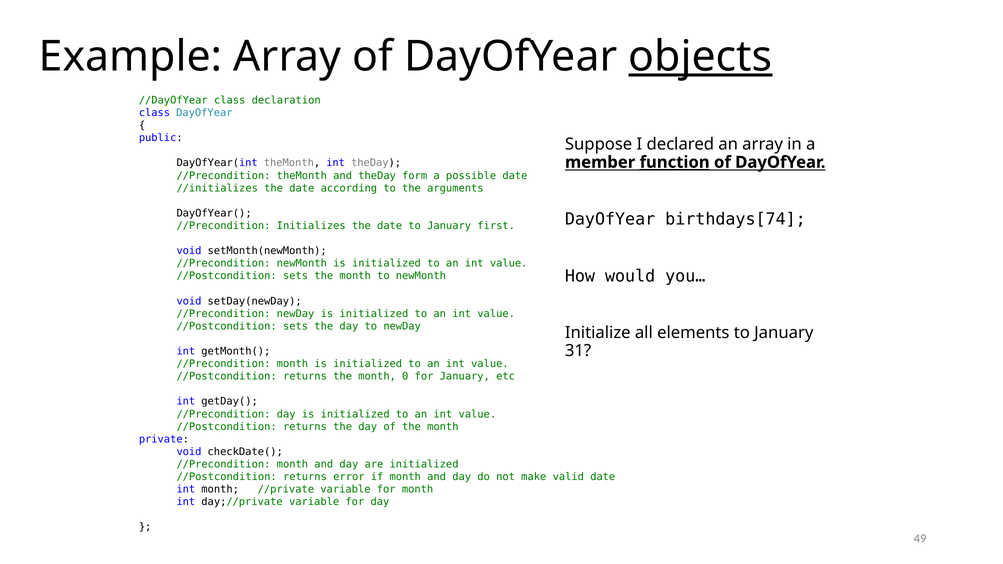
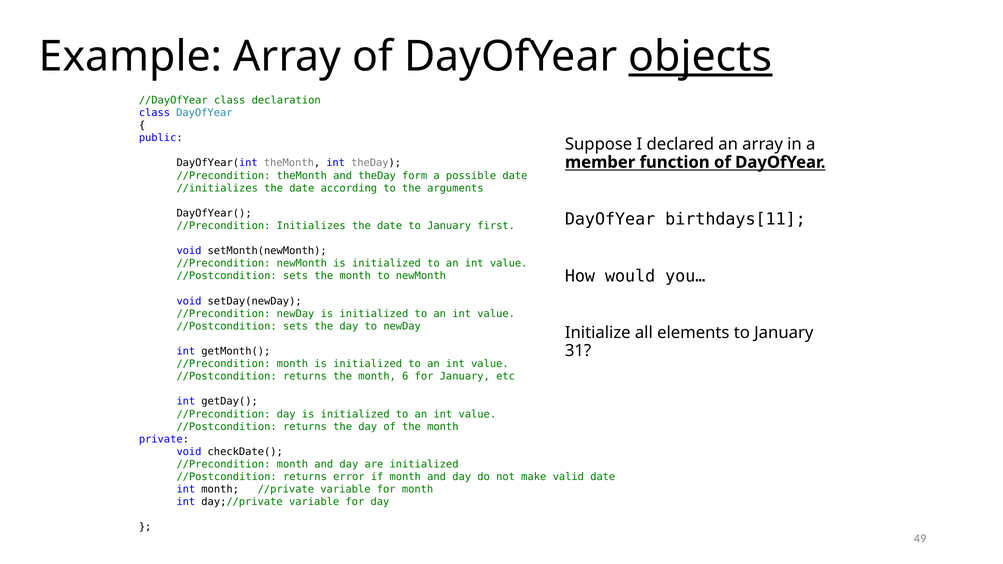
function underline: present -> none (675, 162)
birthdays[74: birthdays[74 -> birthdays[11 (736, 219)
0: 0 -> 6 (405, 377)
